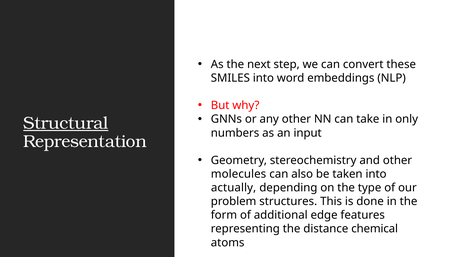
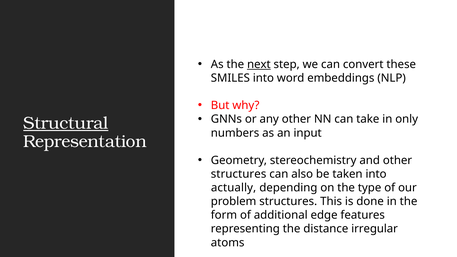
next underline: none -> present (259, 64)
molecules: molecules -> structures (239, 174)
chemical: chemical -> irregular (375, 229)
